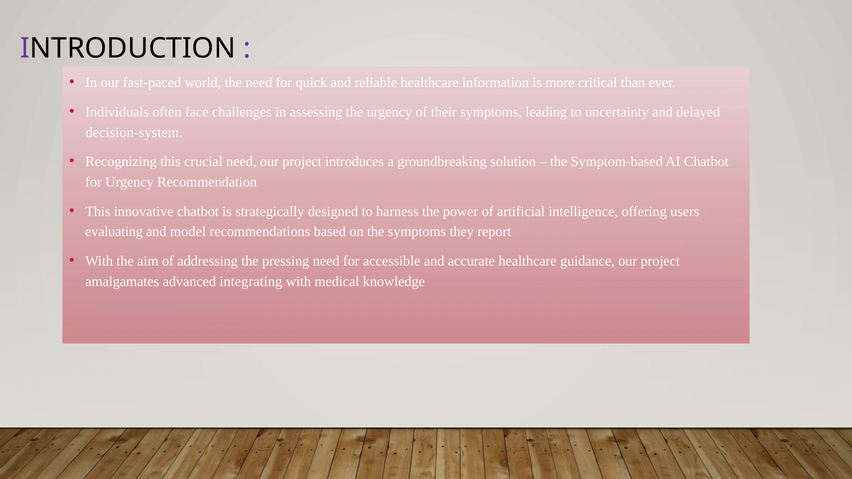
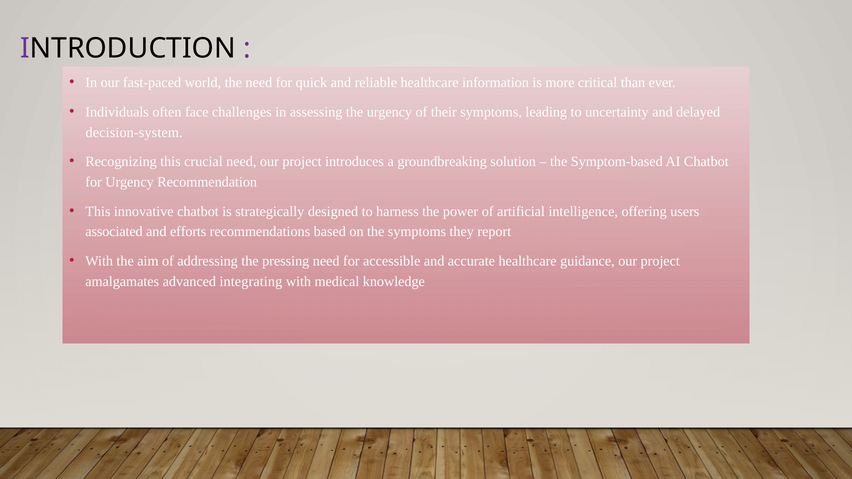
evaluating: evaluating -> associated (114, 232)
model: model -> efforts (188, 232)
